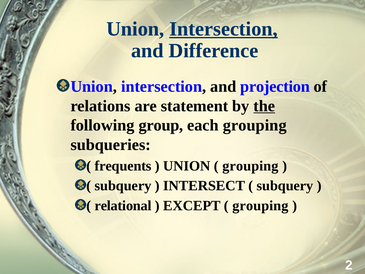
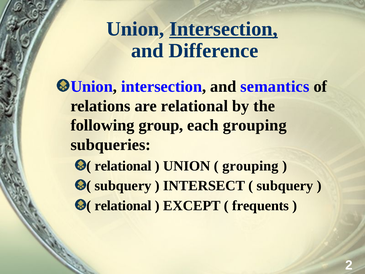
projection: projection -> semantics (275, 86)
are statement: statement -> relational (195, 106)
the underline: present -> none (264, 106)
frequents: frequents -> relational (123, 166)
grouping: grouping -> frequents (261, 205)
